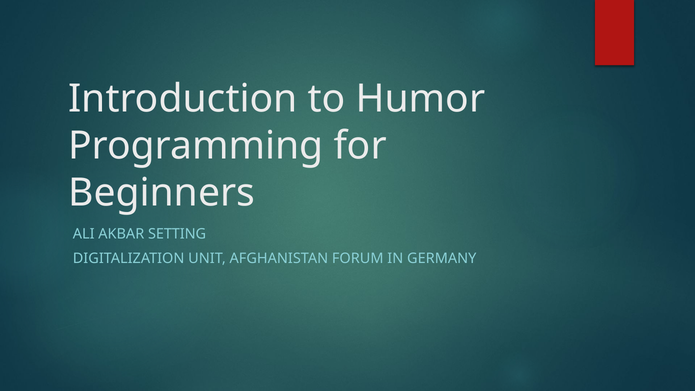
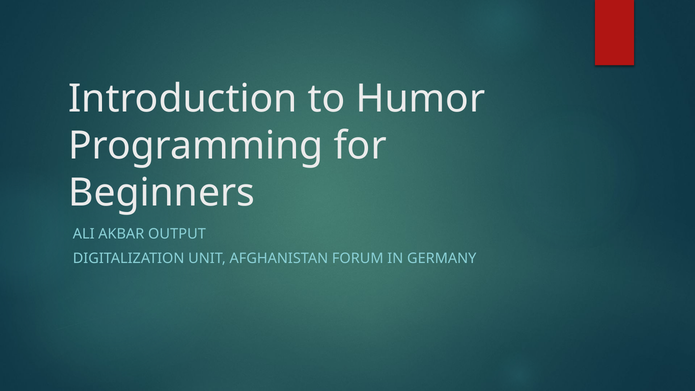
SETTING: SETTING -> OUTPUT (177, 234)
